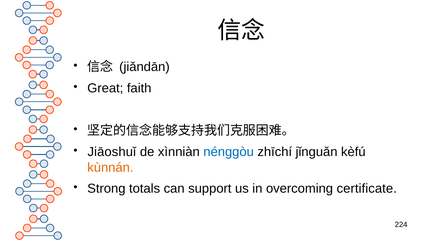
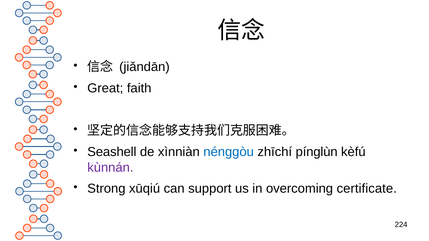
Jiāoshuǐ: Jiāoshuǐ -> Seashell (112, 152)
jǐnguǎn: jǐnguǎn -> pínglùn (317, 152)
kùnnán colour: orange -> purple (110, 168)
totals: totals -> xūqiú (145, 189)
